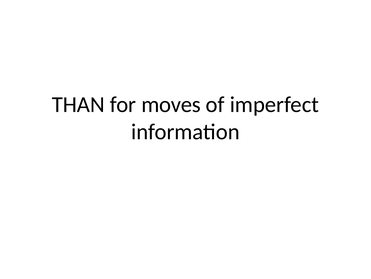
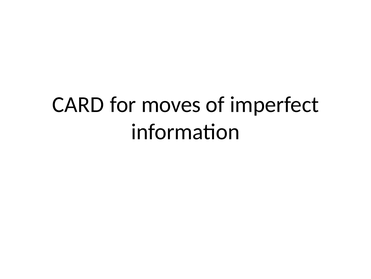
THAN: THAN -> CARD (78, 104)
